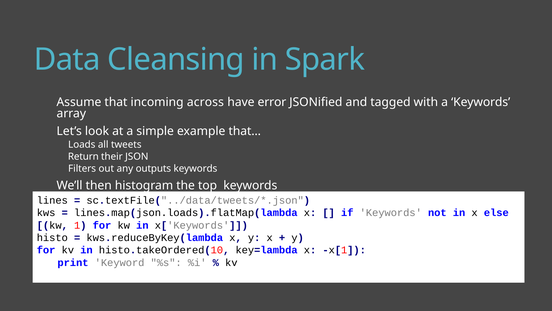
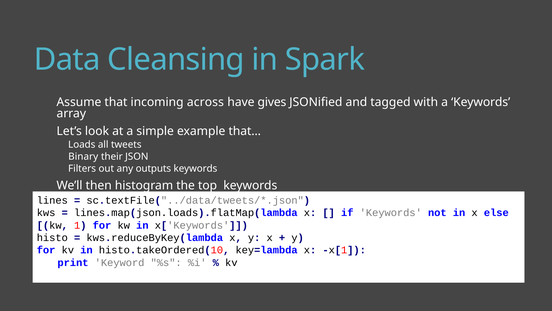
error: error -> gives (272, 102)
Return: Return -> Binary (83, 156)
